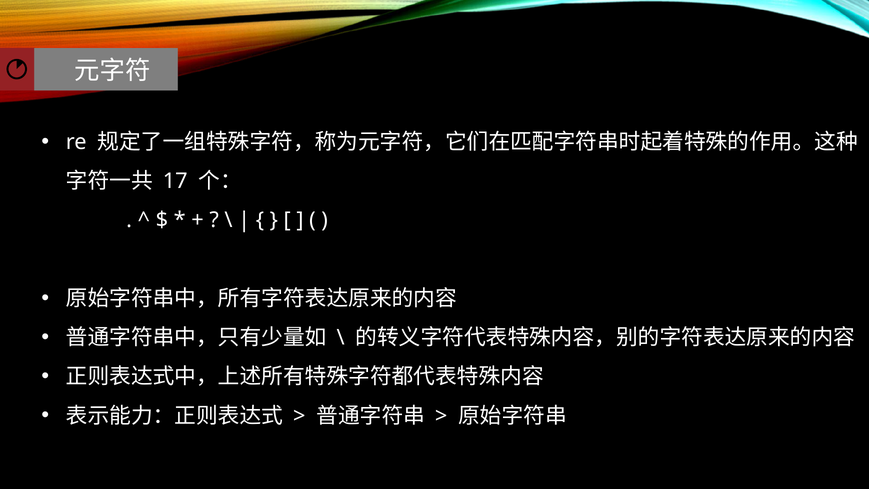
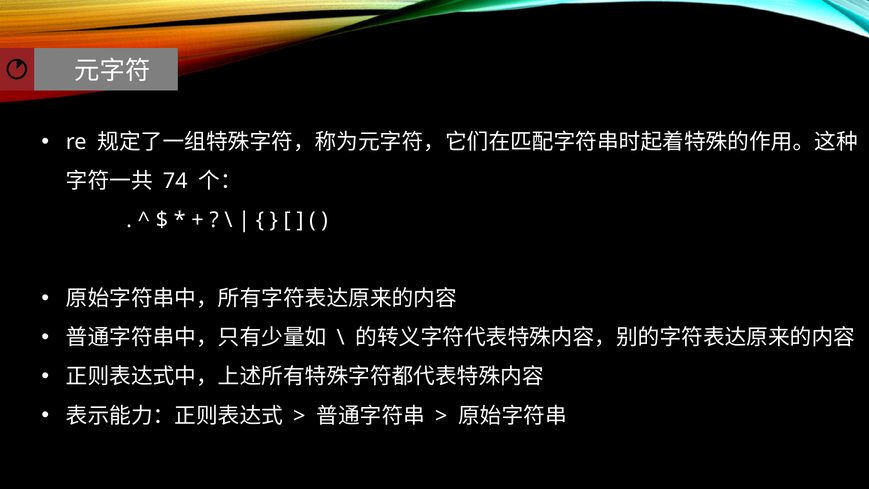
17: 17 -> 74 (175, 181)
